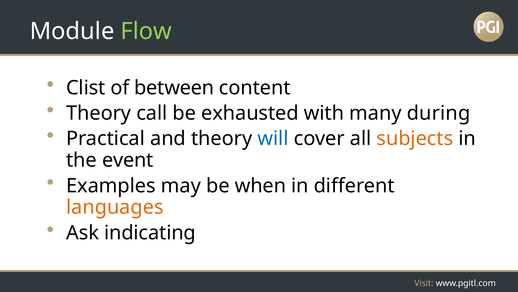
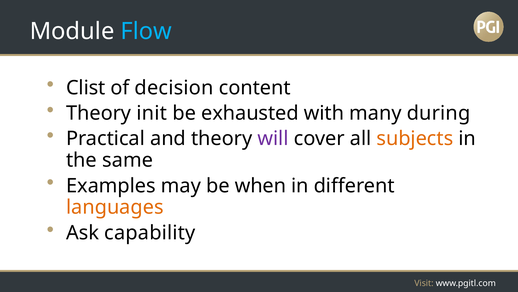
Flow colour: light green -> light blue (146, 31)
between: between -> decision (174, 88)
call: call -> init (152, 113)
will colour: blue -> purple (273, 138)
event: event -> same (128, 160)
indicating: indicating -> capability (150, 232)
